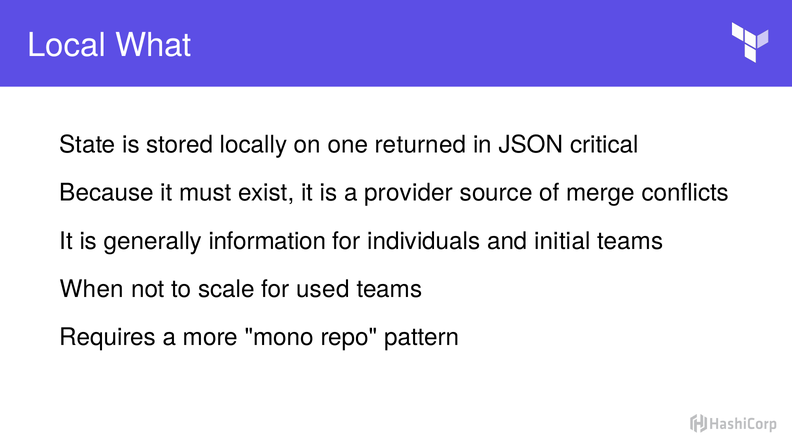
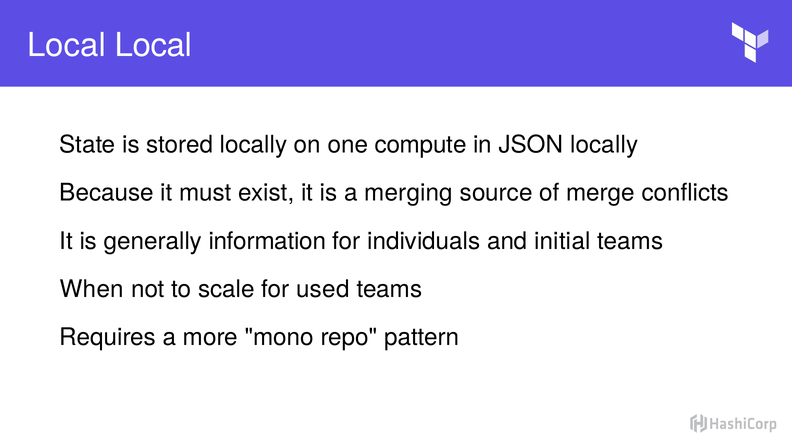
Local What: What -> Local (153, 45)
returned: returned -> compute (421, 145)
JSON critical: critical -> locally (604, 145)
provider: provider -> merging (409, 193)
